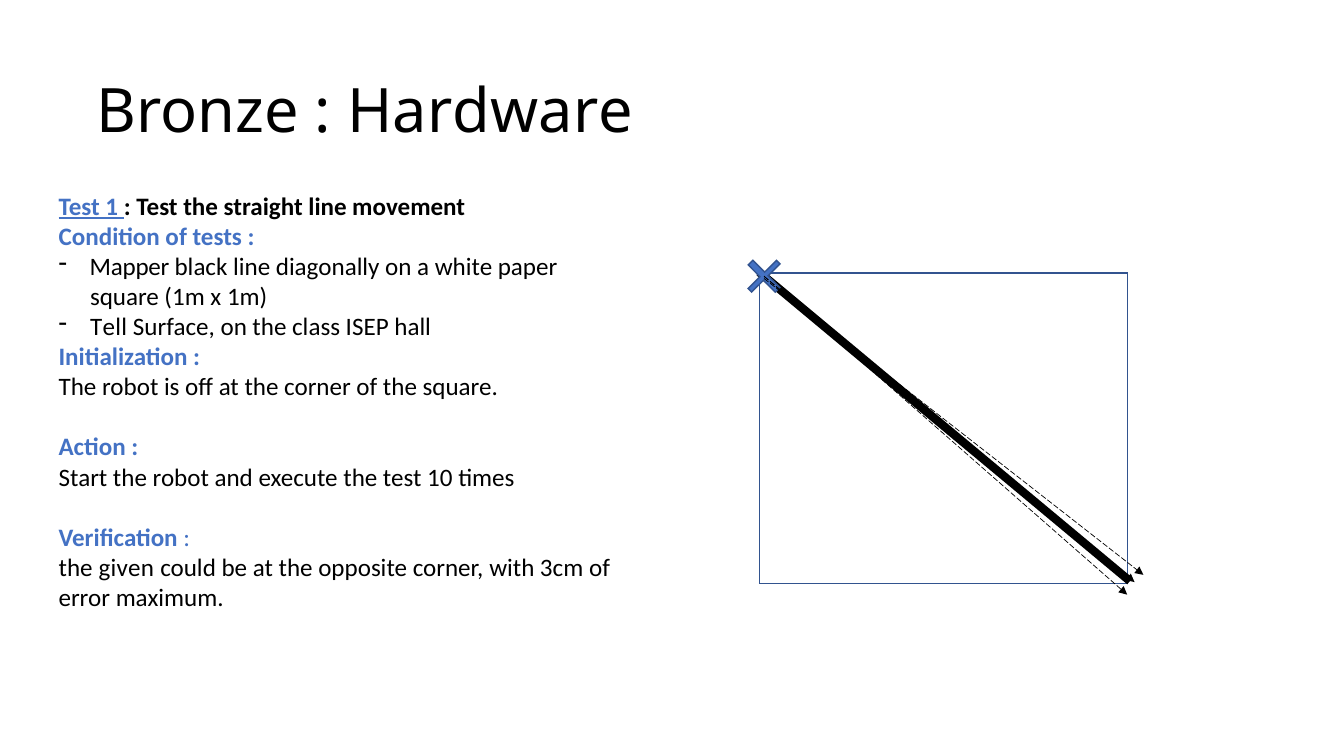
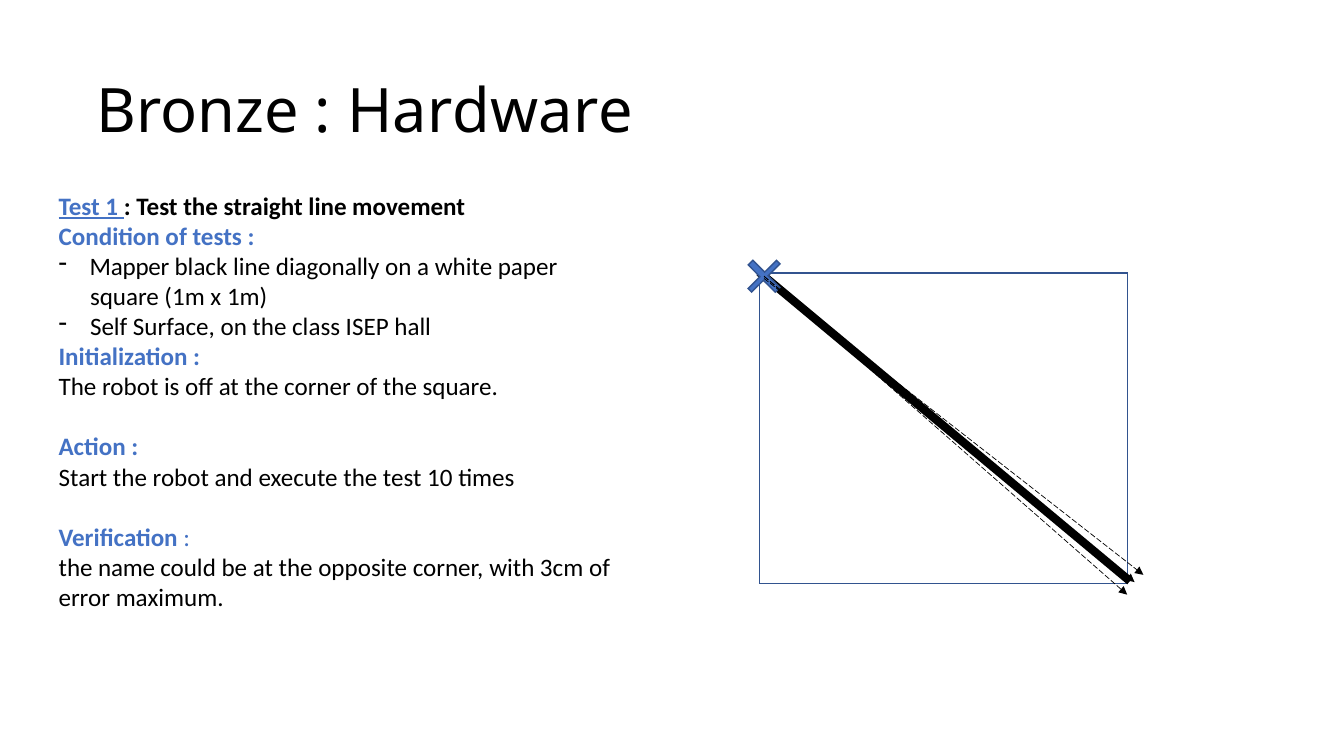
Tell: Tell -> Self (109, 327)
given: given -> name (127, 568)
